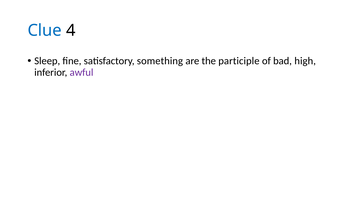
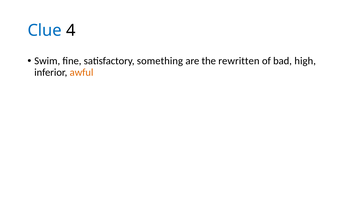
Sleep: Sleep -> Swim (47, 61)
participle: participle -> rewritten (239, 61)
awful colour: purple -> orange (82, 72)
